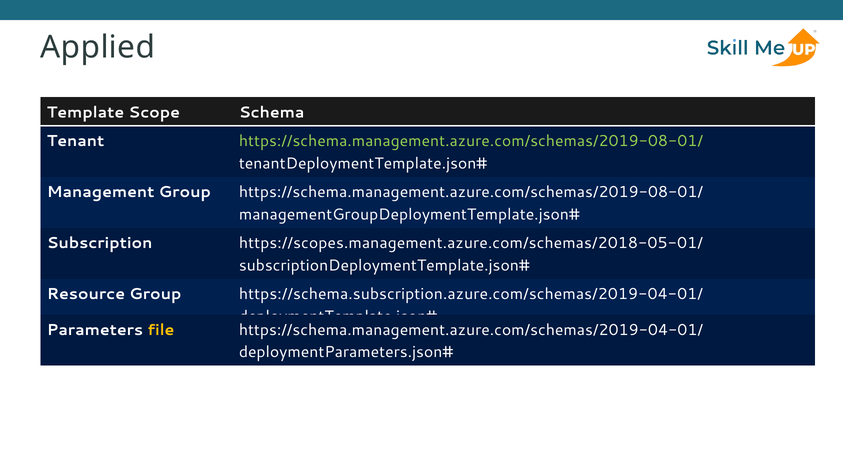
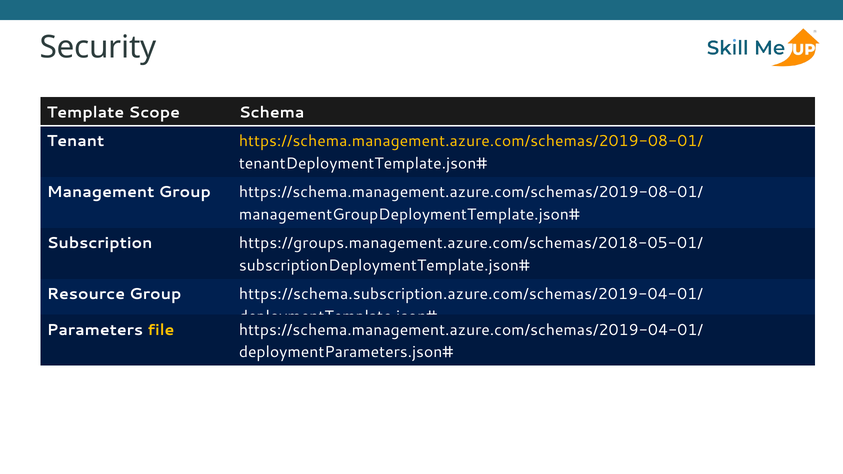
Applied: Applied -> Security (98, 47)
https://schema.management.azure.com/schemas/2019-08-01/ colour: light green -> yellow (471, 141)
https://scopes.management.azure.com/schemas/2018-05-01/: https://scopes.management.azure.com/schemas/2018-05-01/ -> https://groups.management.azure.com/schemas/2018-05-01/ (471, 243)
